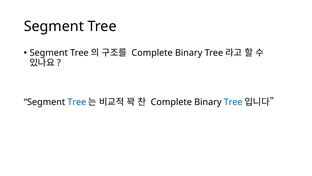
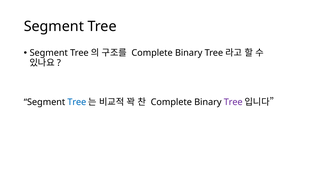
Tree colour: blue -> purple (233, 102)
